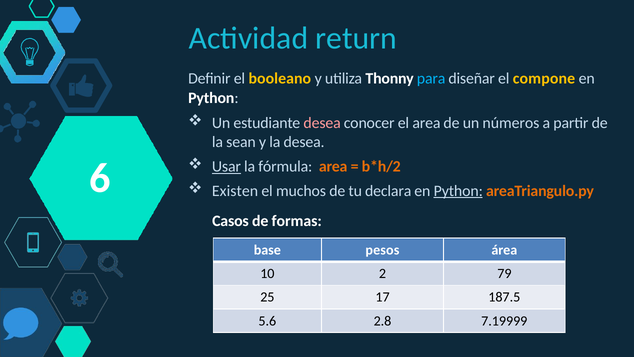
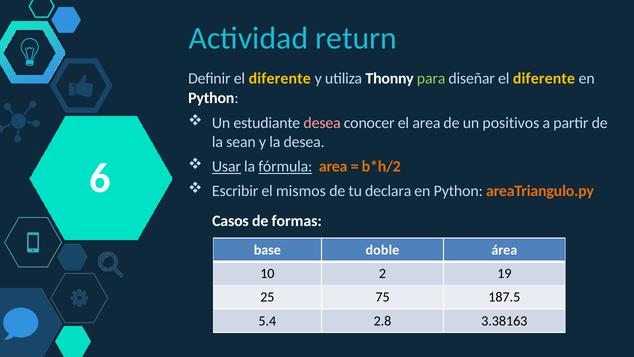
Definir el booleano: booleano -> diferente (280, 79)
para colour: light blue -> light green (431, 79)
diseñar el compone: compone -> diferente (544, 79)
números: números -> positivos (511, 123)
fórmula underline: none -> present (285, 166)
Existen: Existen -> Escribir (235, 191)
muchos: muchos -> mismos (301, 191)
Python underline: present -> none (458, 191)
pesos: pesos -> doble (382, 250)
79: 79 -> 19 (504, 273)
17: 17 -> 75 (383, 297)
5.6: 5.6 -> 5.4 (267, 321)
7.19999: 7.19999 -> 3.38163 (504, 321)
